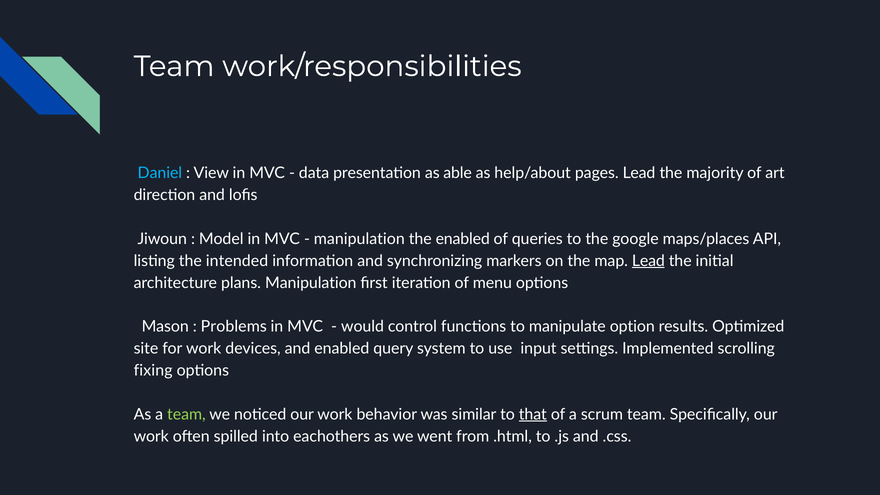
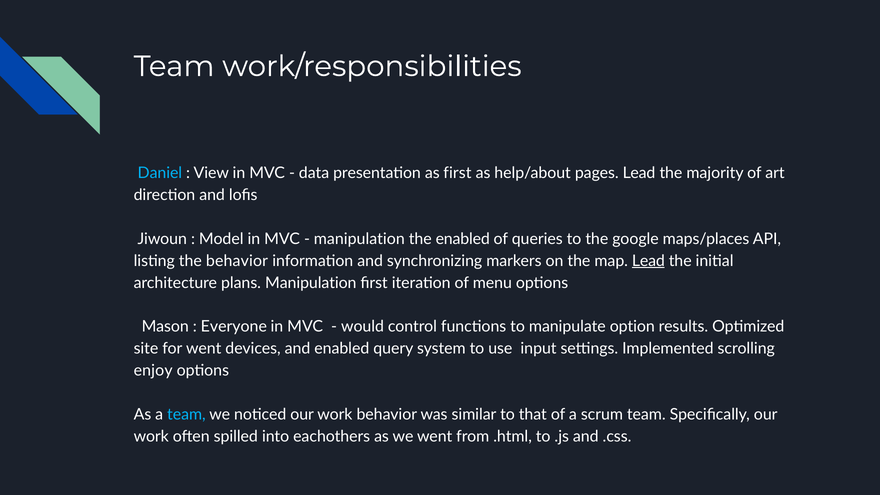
as able: able -> first (457, 173)
the intended: intended -> behavior (237, 261)
Problems: Problems -> Everyone (234, 327)
for work: work -> went (204, 349)
fixing: fixing -> enjoy (153, 371)
team colour: light green -> light blue (186, 414)
that underline: present -> none (533, 414)
